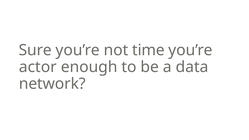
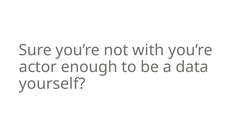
time: time -> with (148, 50)
network: network -> yourself (52, 84)
